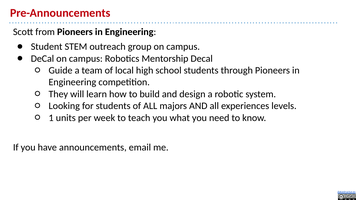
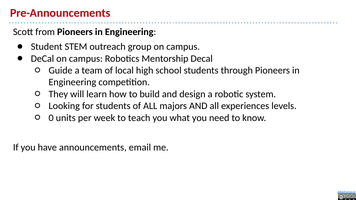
1: 1 -> 0 (51, 118)
